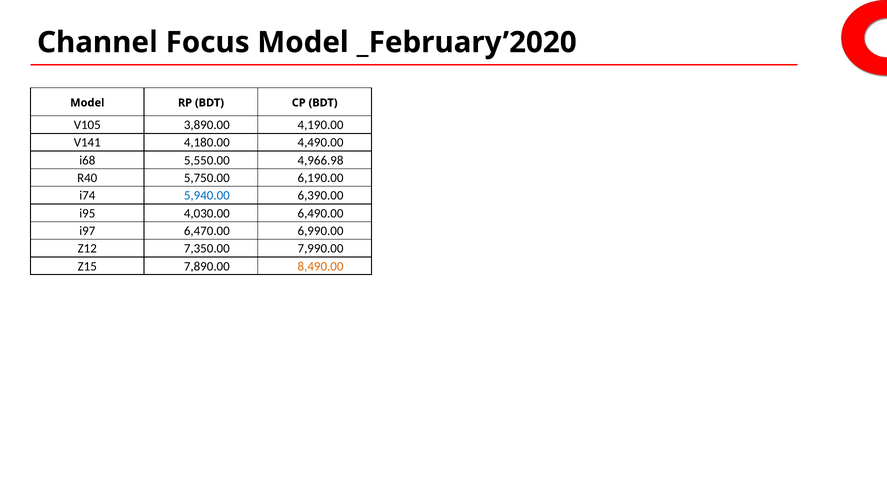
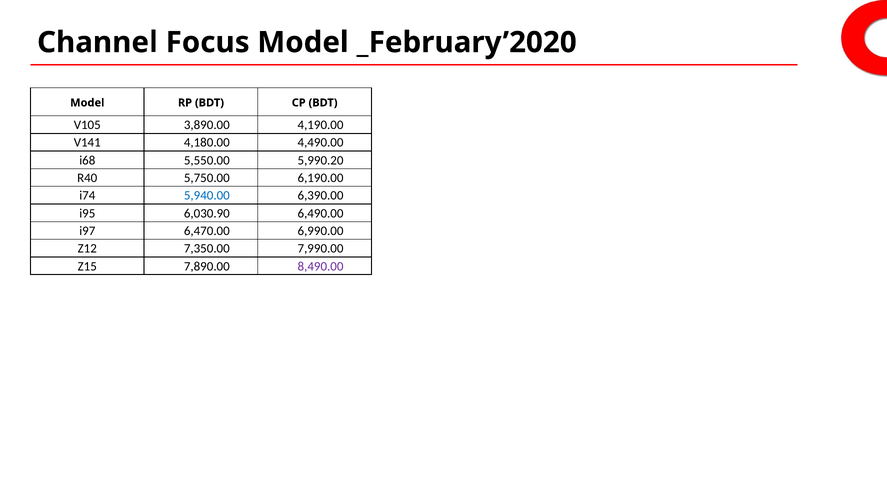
4,966.98: 4,966.98 -> 5,990.20 (321, 160)
4,030.00: 4,030.00 -> 6,030.90 (207, 213)
8,490.00 colour: orange -> purple (321, 266)
